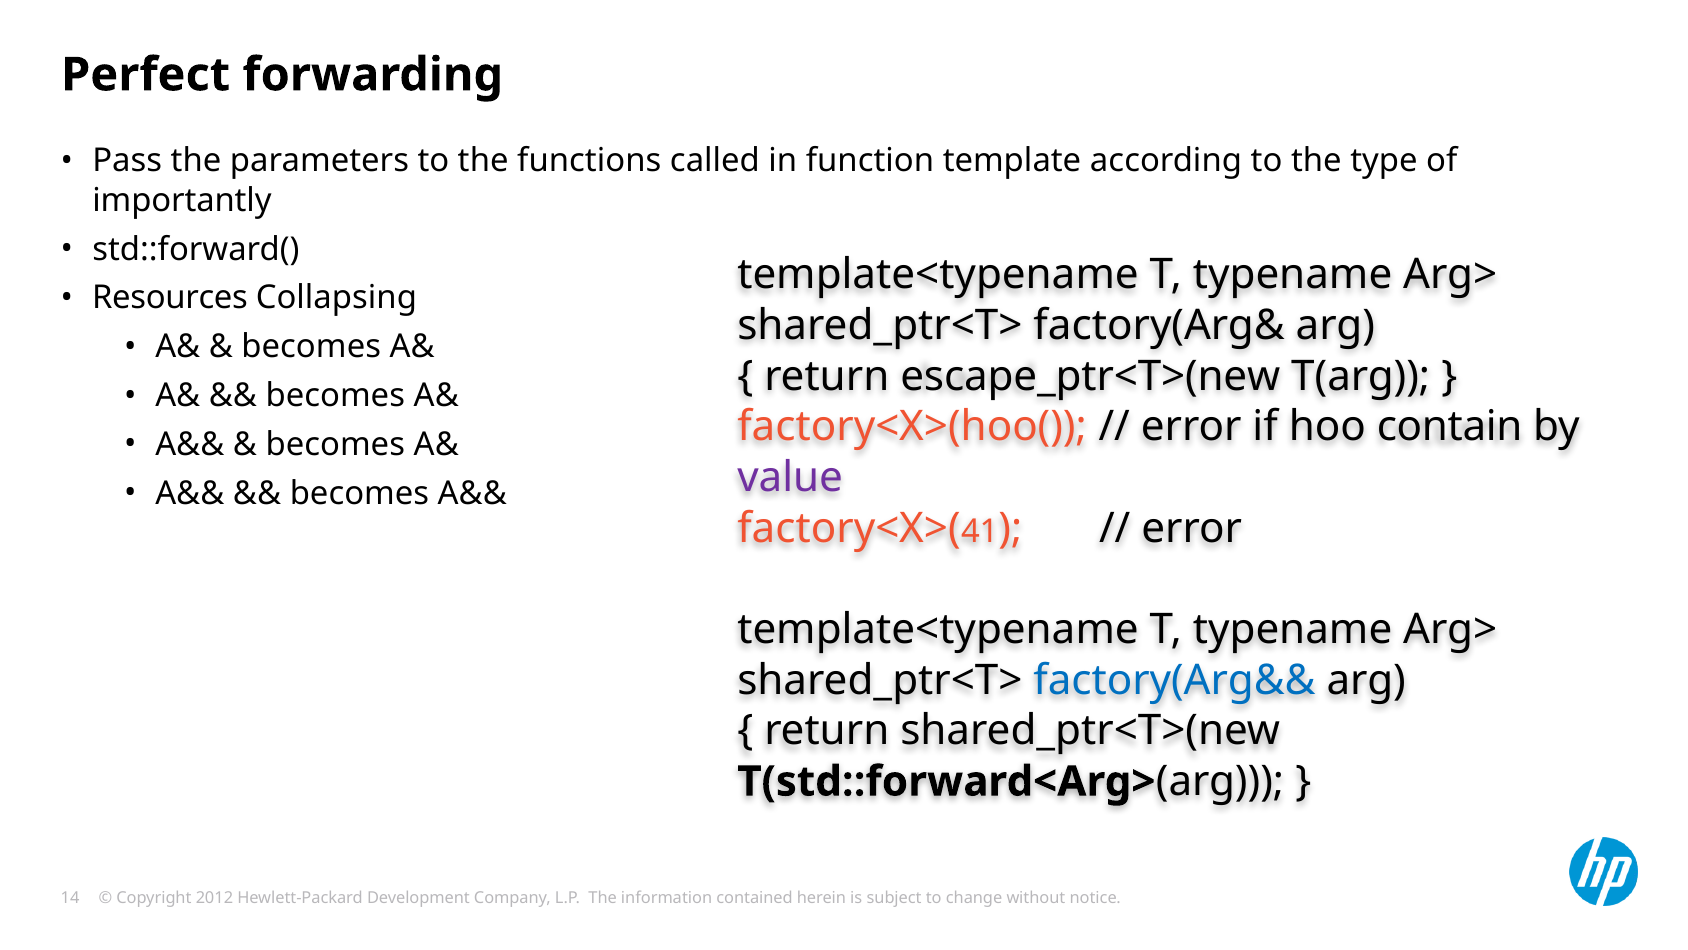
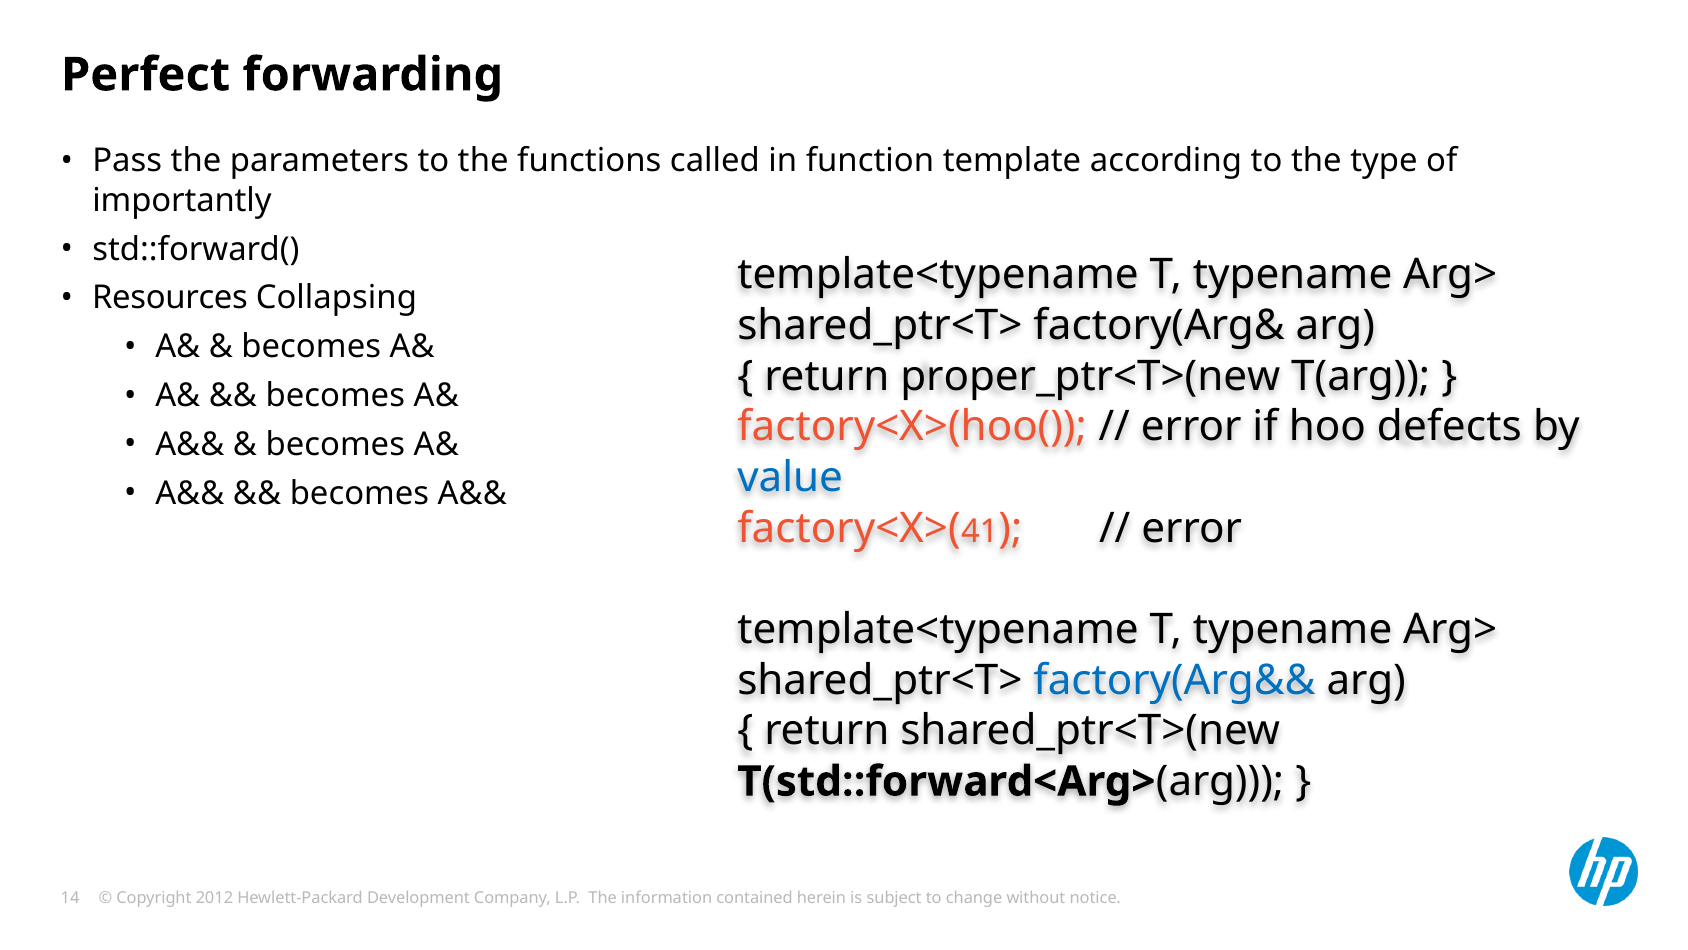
escape_ptr<T>(new: escape_ptr<T>(new -> proper_ptr<T>(new (1090, 376)
contain: contain -> defects (1449, 427)
value colour: purple -> blue (790, 477)
